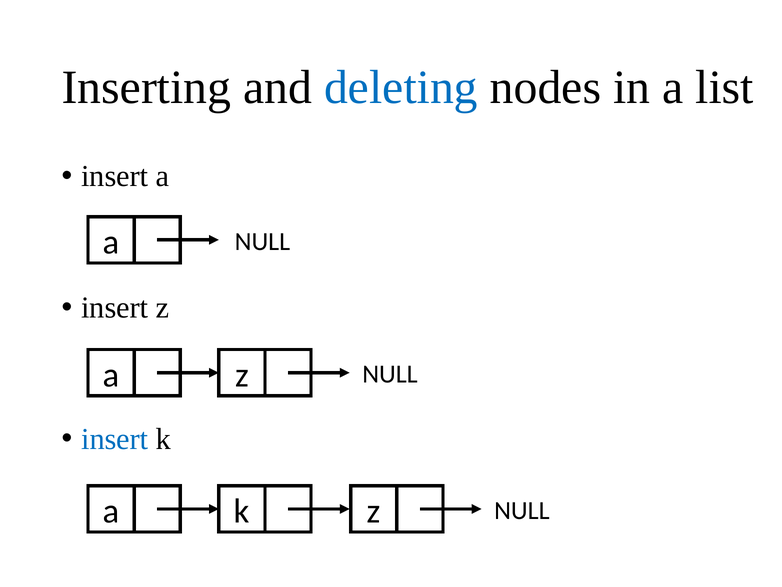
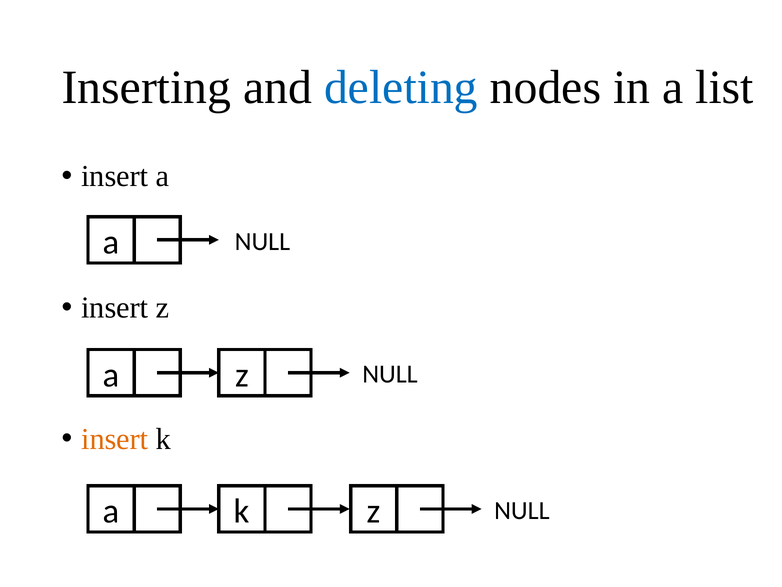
insert colour: blue -> orange (115, 439)
